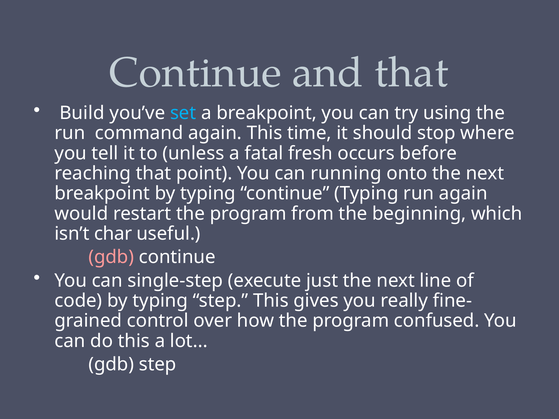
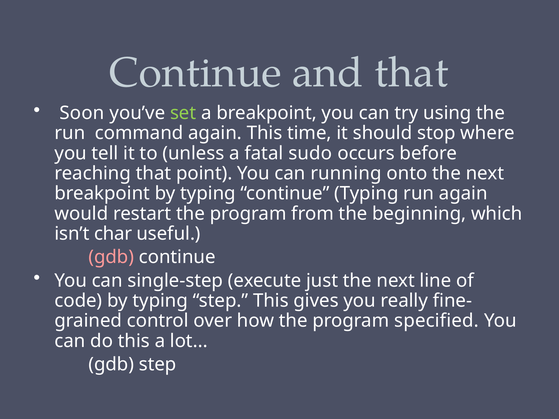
Build: Build -> Soon (82, 113)
set colour: light blue -> light green (183, 113)
fresh: fresh -> sudo (310, 153)
confused: confused -> specified (437, 321)
